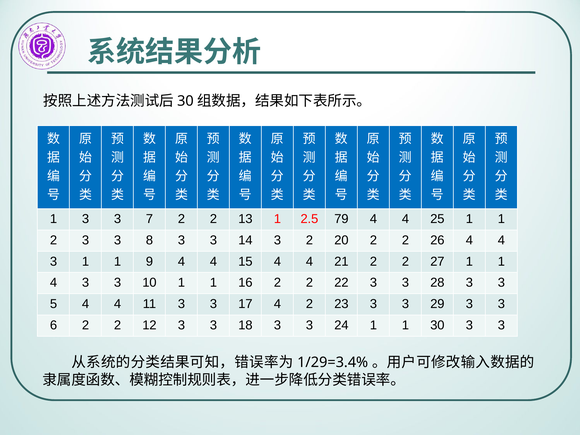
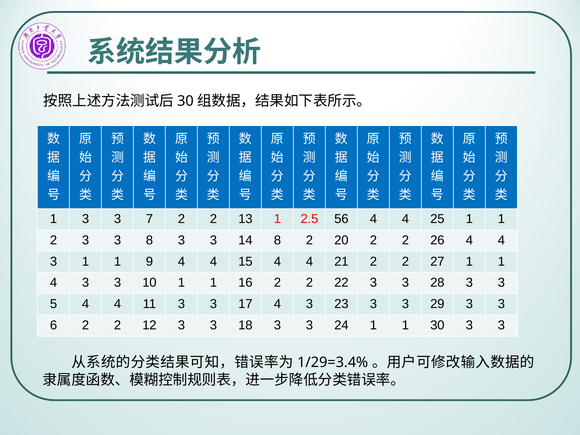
79: 79 -> 56 (341, 219)
14 3: 3 -> 8 (277, 240)
17 4 2: 2 -> 3 (309, 304)
